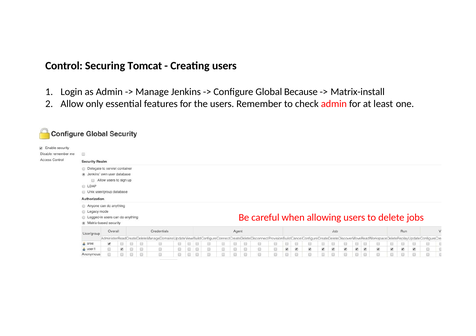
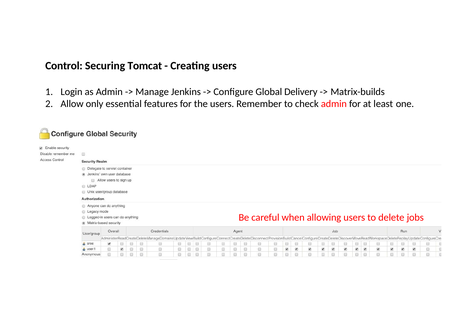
Because: Because -> Delivery (301, 92)
Matrix-install: Matrix-install -> Matrix-builds (358, 92)
